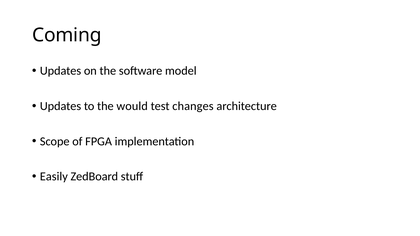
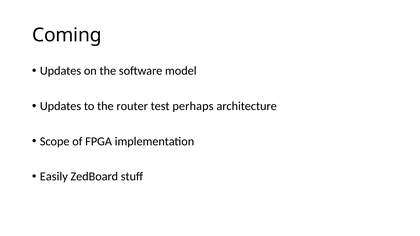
would: would -> router (132, 106)
changes: changes -> perhaps (193, 106)
